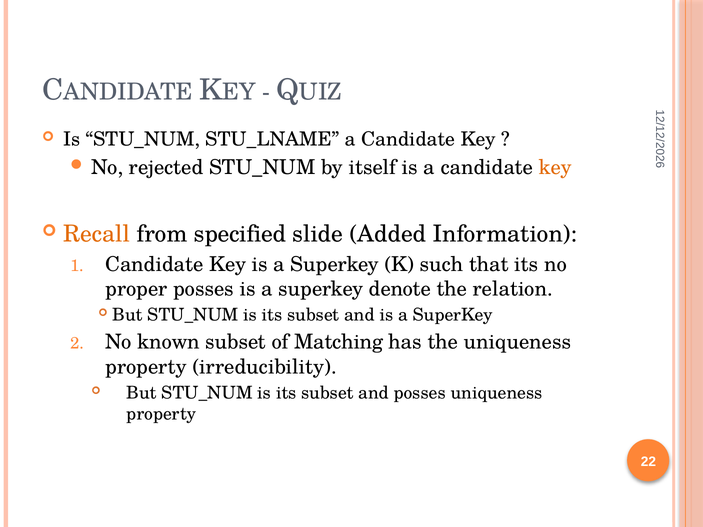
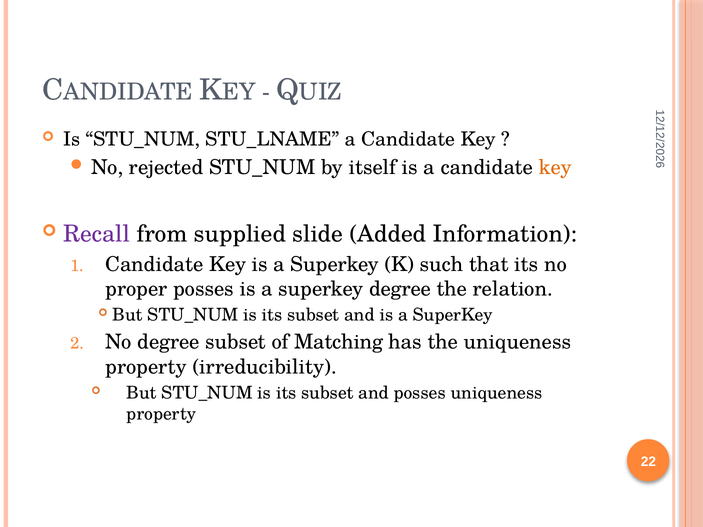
Recall colour: orange -> purple (97, 234)
specified: specified -> supplied (240, 234)
superkey denote: denote -> degree (400, 289)
No known: known -> degree (168, 342)
